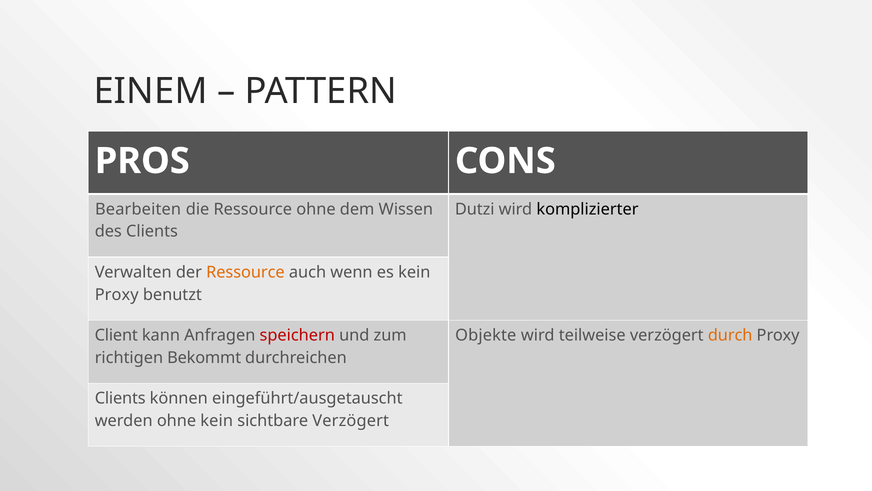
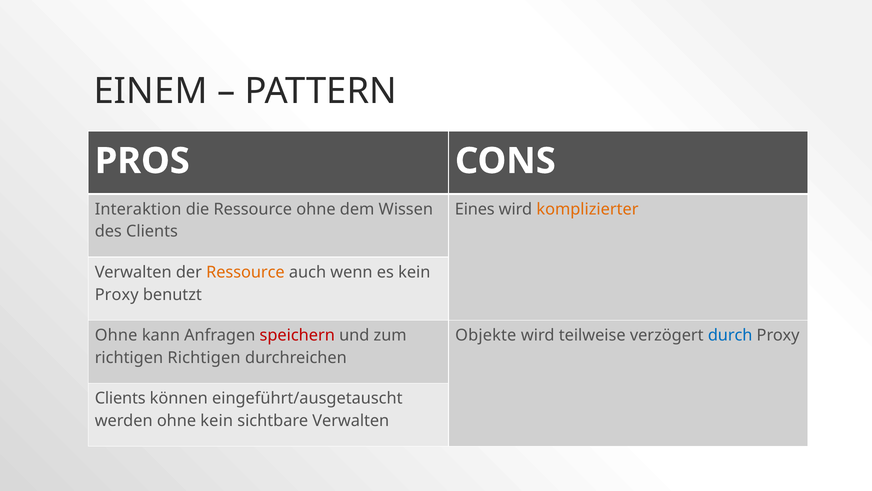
Bearbeiten: Bearbeiten -> Interaktion (138, 209)
Dutzi: Dutzi -> Eines (475, 209)
komplizierter colour: black -> orange (587, 209)
Client: Client -> Ohne (116, 335)
durch colour: orange -> blue (730, 335)
richtigen Bekommt: Bekommt -> Richtigen (204, 357)
sichtbare Verzögert: Verzögert -> Verwalten (351, 420)
